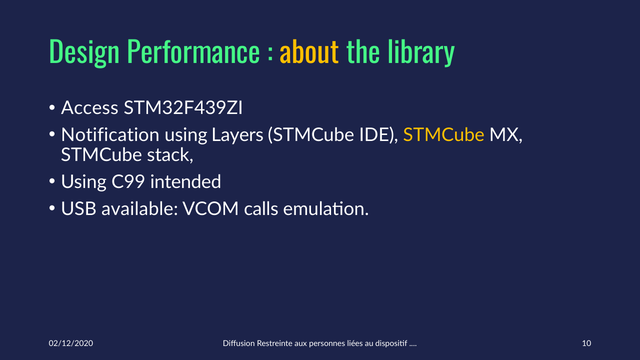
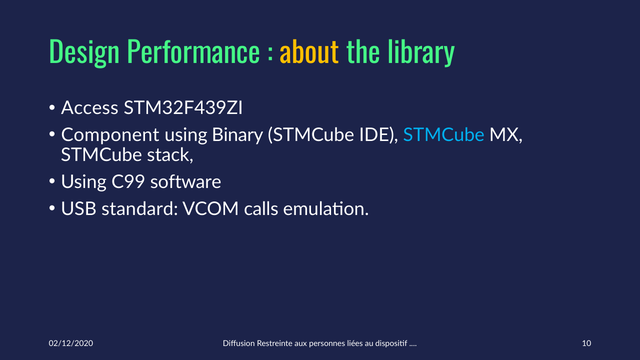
Notification: Notification -> Component (110, 135)
Layers: Layers -> Binary (238, 135)
STMCube colour: yellow -> light blue (444, 135)
intended: intended -> software (186, 182)
available: available -> standard (140, 209)
